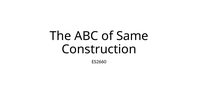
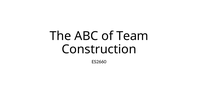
Same: Same -> Team (132, 36)
